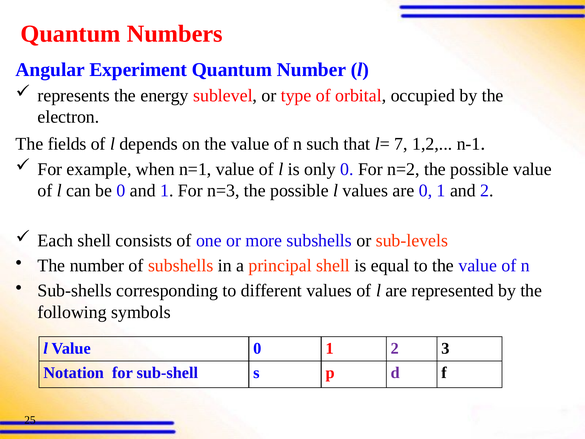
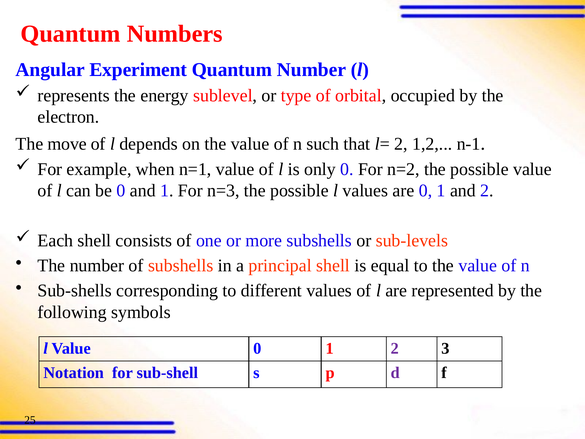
fields: fields -> move (67, 144)
l= 7: 7 -> 2 (401, 144)
